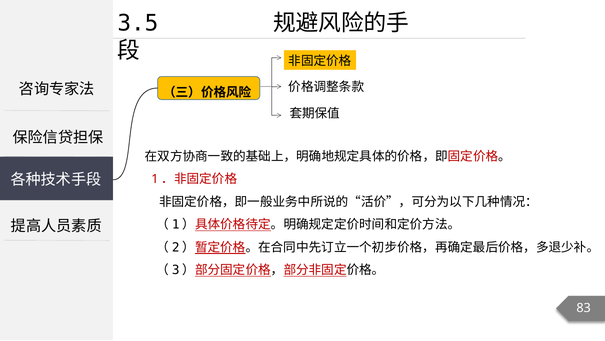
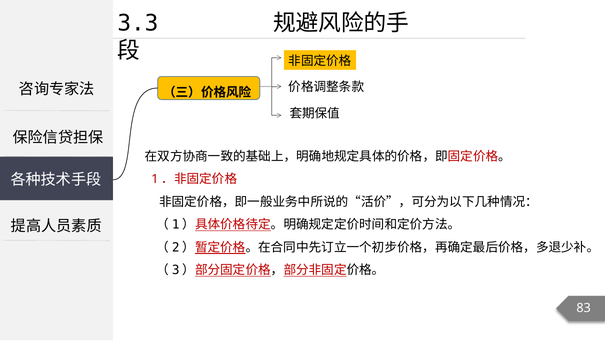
3.5: 3.5 -> 3.3 (138, 23)
